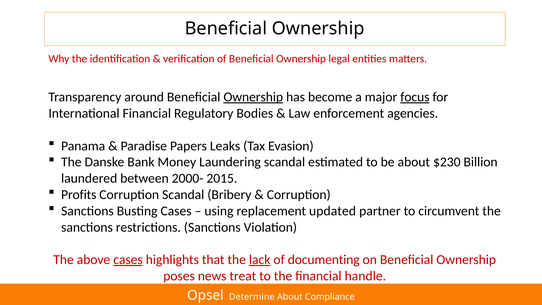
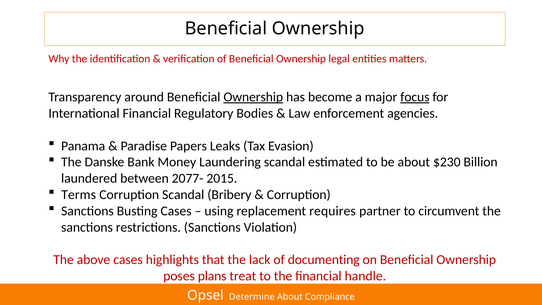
2000-: 2000- -> 2077- (188, 178)
Profits: Profits -> Terms (79, 195)
updated: updated -> requires (333, 211)
cases underline: present -> none (128, 260)
lack underline: present -> none (260, 260)
news: news -> plans (212, 276)
